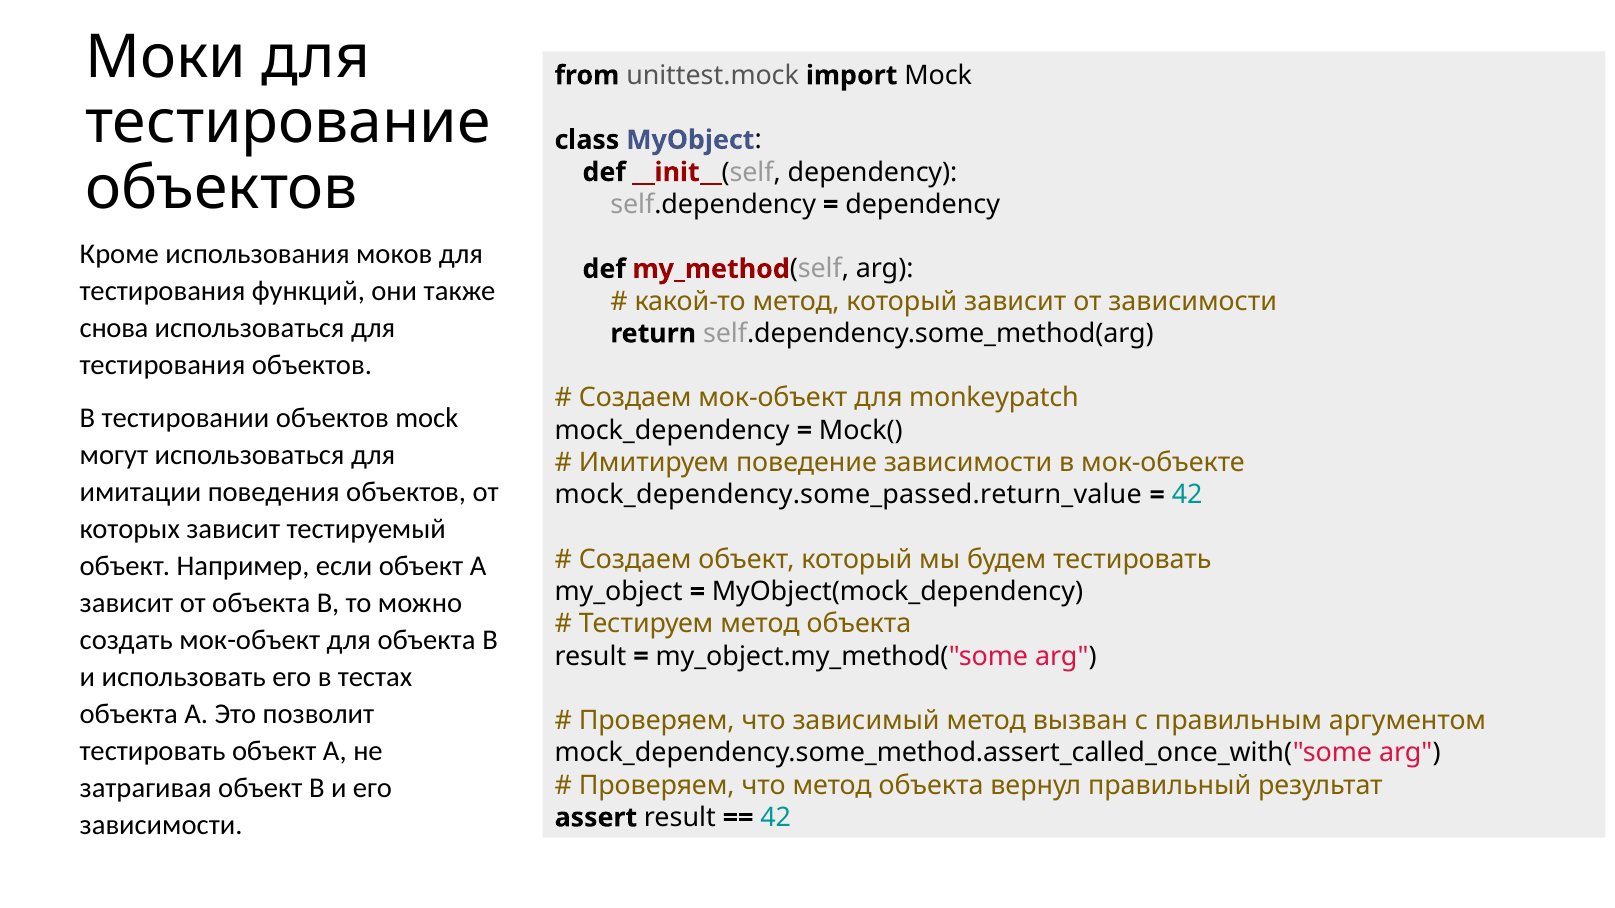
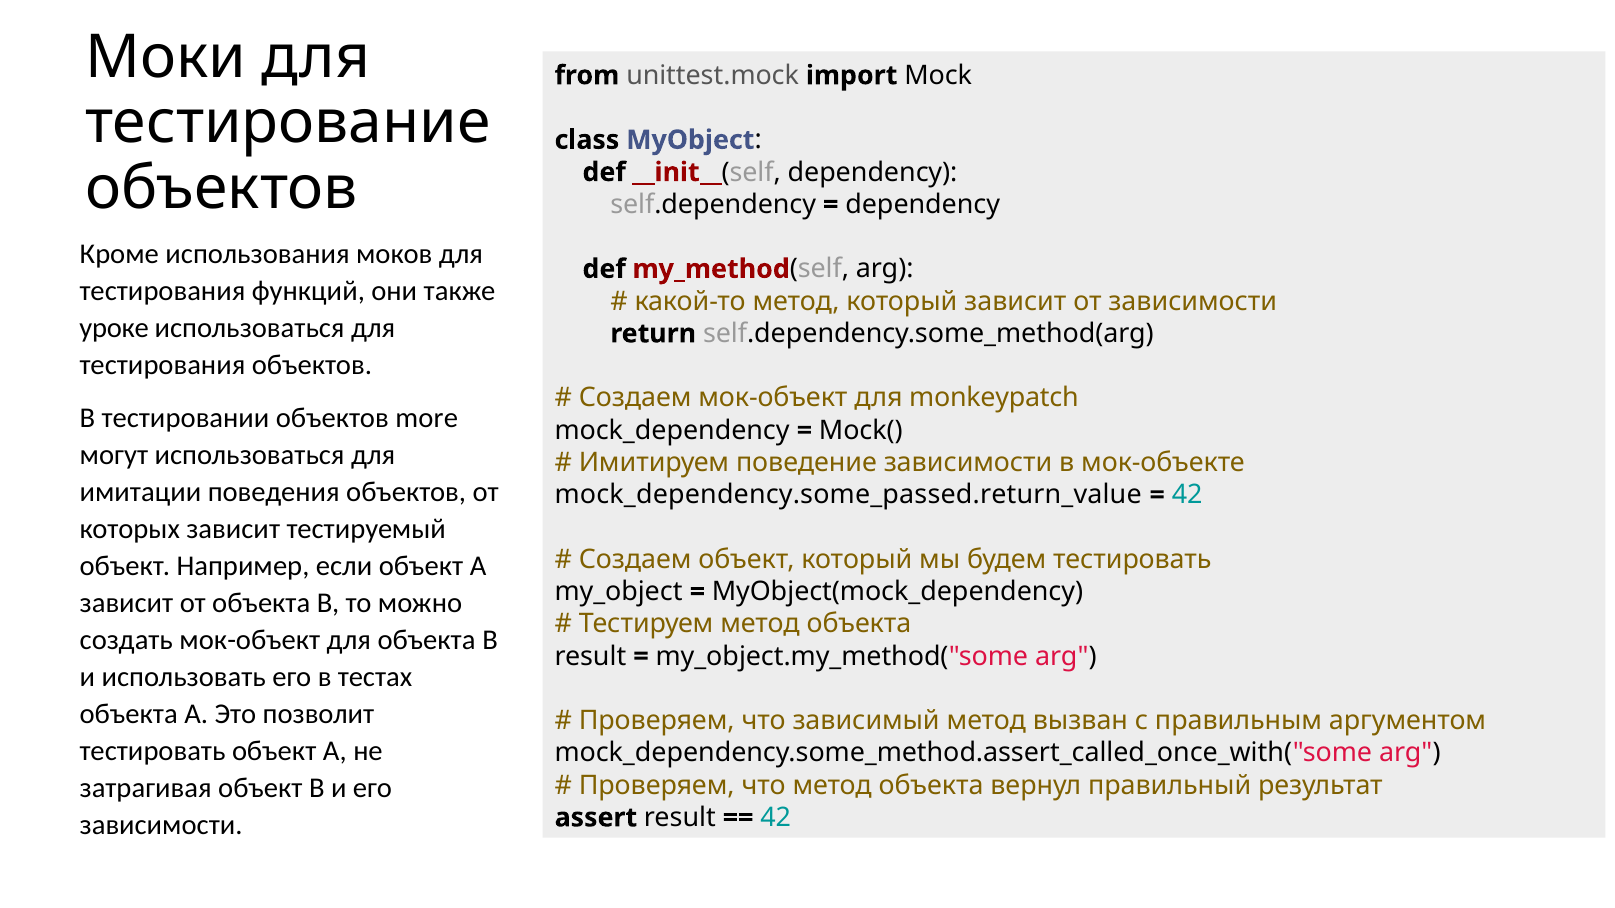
снова: снова -> уроке (114, 329)
объектов mock: mock -> more (427, 418)
